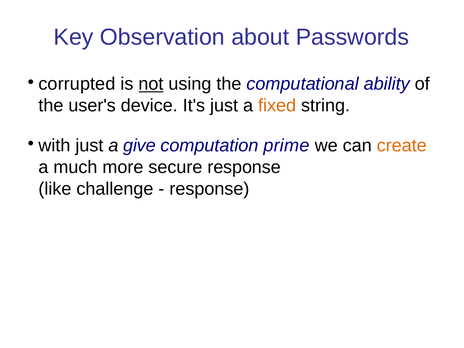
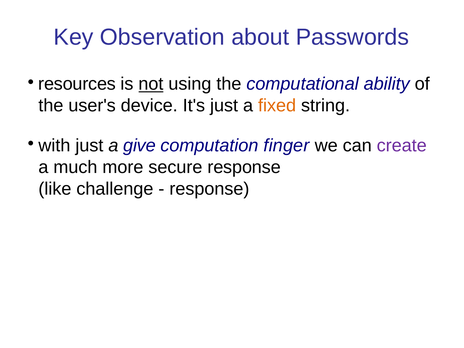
corrupted: corrupted -> resources (77, 84)
prime: prime -> finger (286, 146)
create colour: orange -> purple (402, 146)
